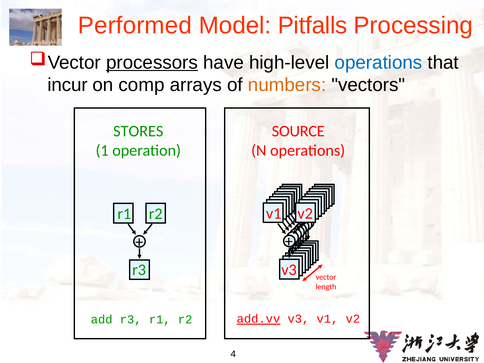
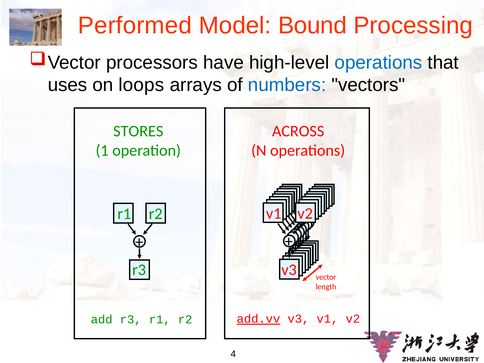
Pitfalls: Pitfalls -> Bound (313, 26)
processors underline: present -> none (152, 62)
incur: incur -> uses (68, 85)
comp: comp -> loops (141, 85)
numbers colour: orange -> blue (287, 85)
SOURCE: SOURCE -> ACROSS (298, 131)
